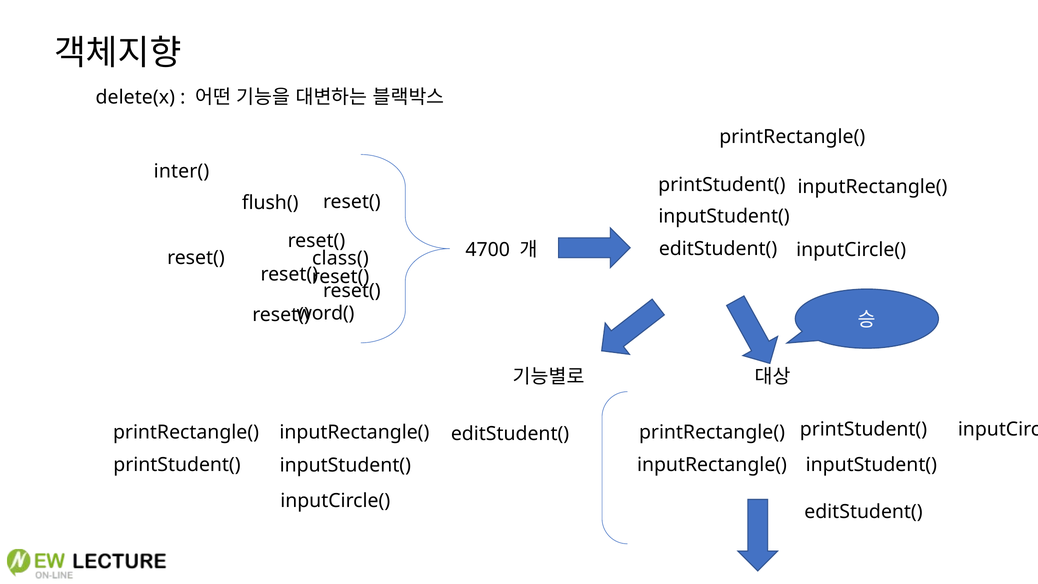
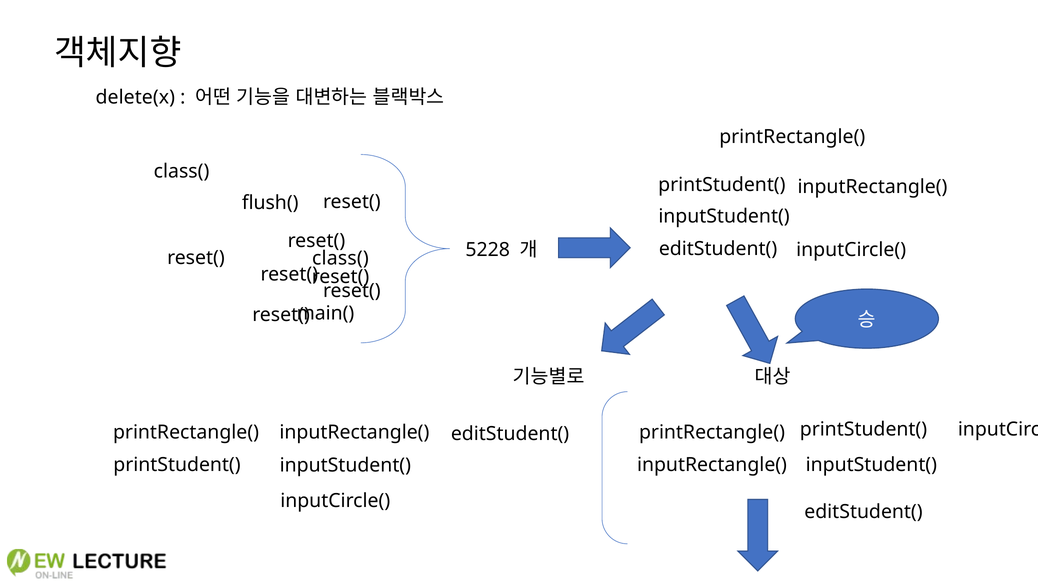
inter(: inter( -> class( (182, 171)
4700: 4700 -> 5228 (488, 250)
word(: word( -> main( (325, 313)
